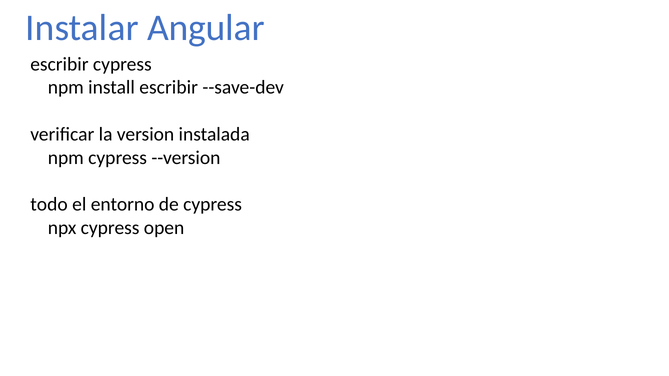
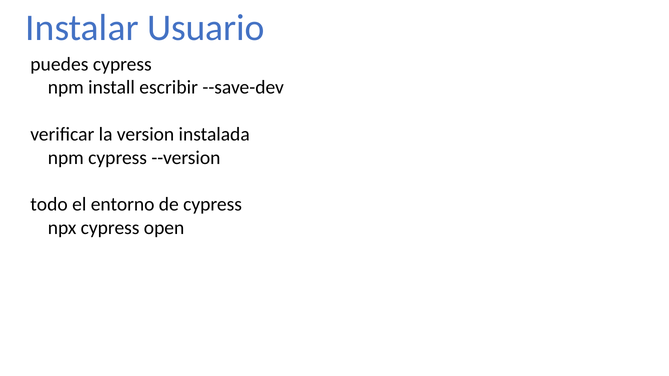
Angular: Angular -> Usuario (206, 28)
escribir: escribir -> puedes (59, 64)
